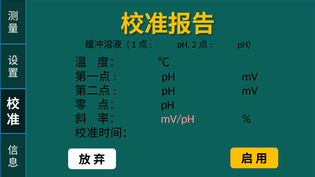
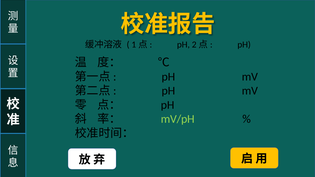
mV/pH colour: pink -> light green (178, 119)
